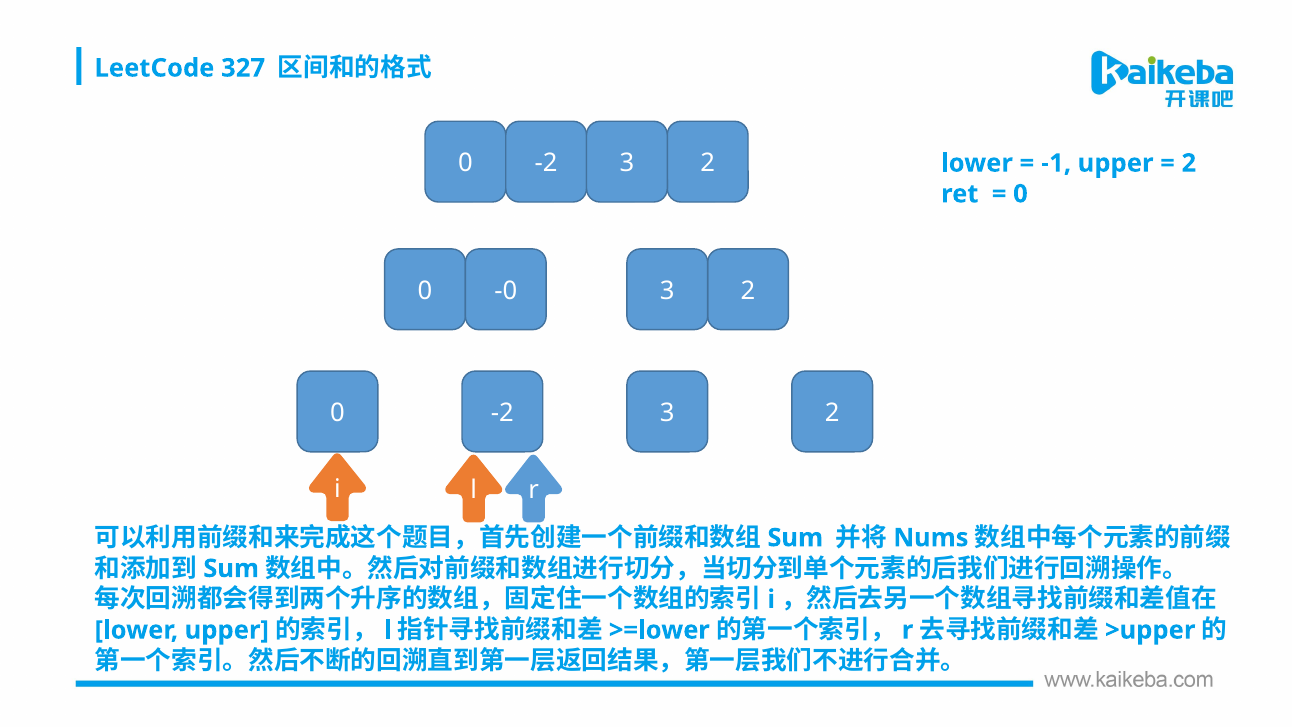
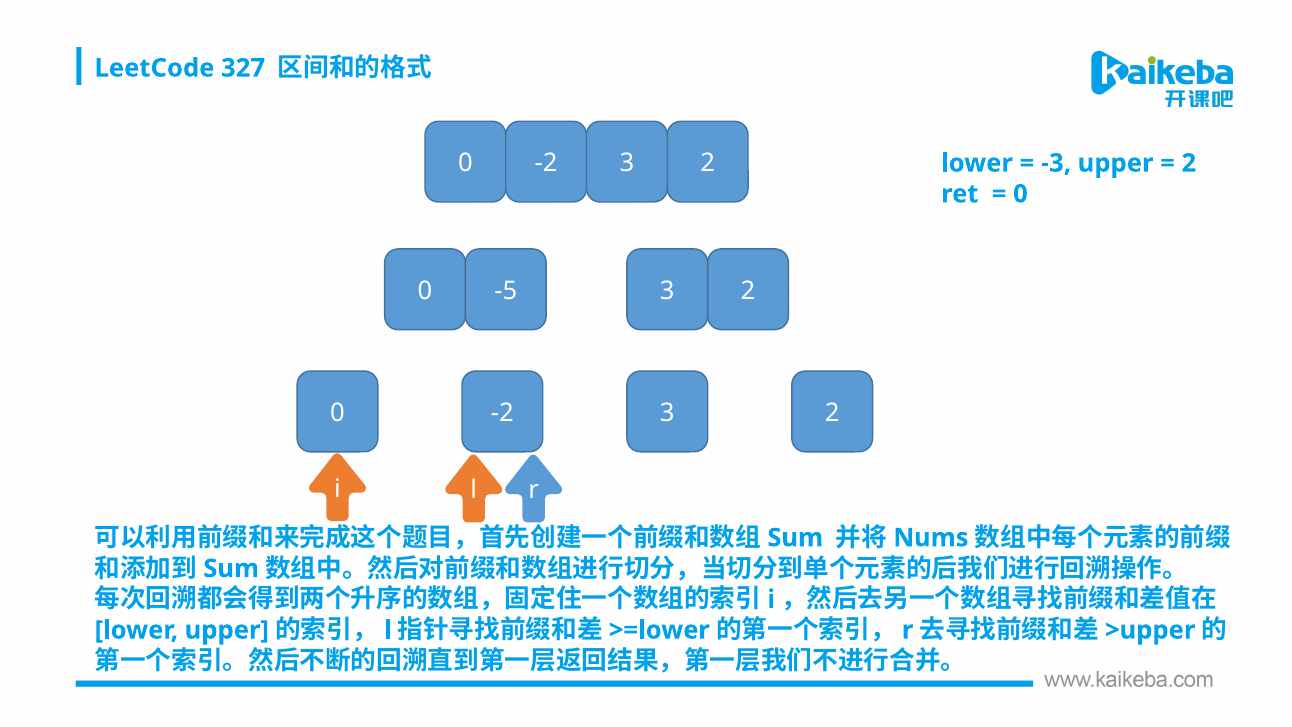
-1: -1 -> -3 (1056, 163)
-0: -0 -> -5 (506, 291)
